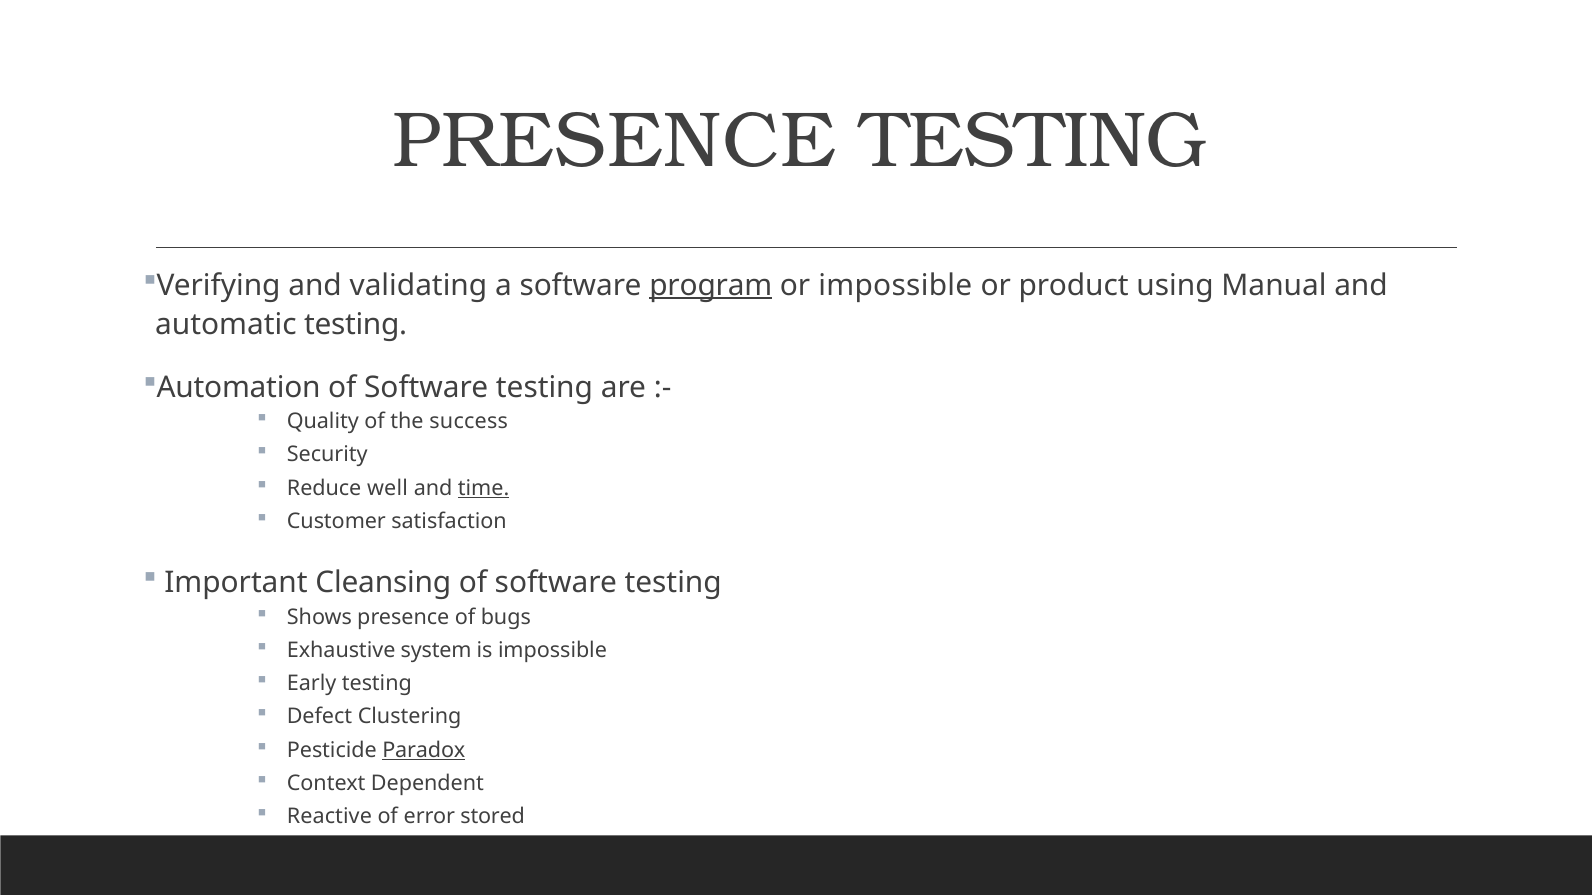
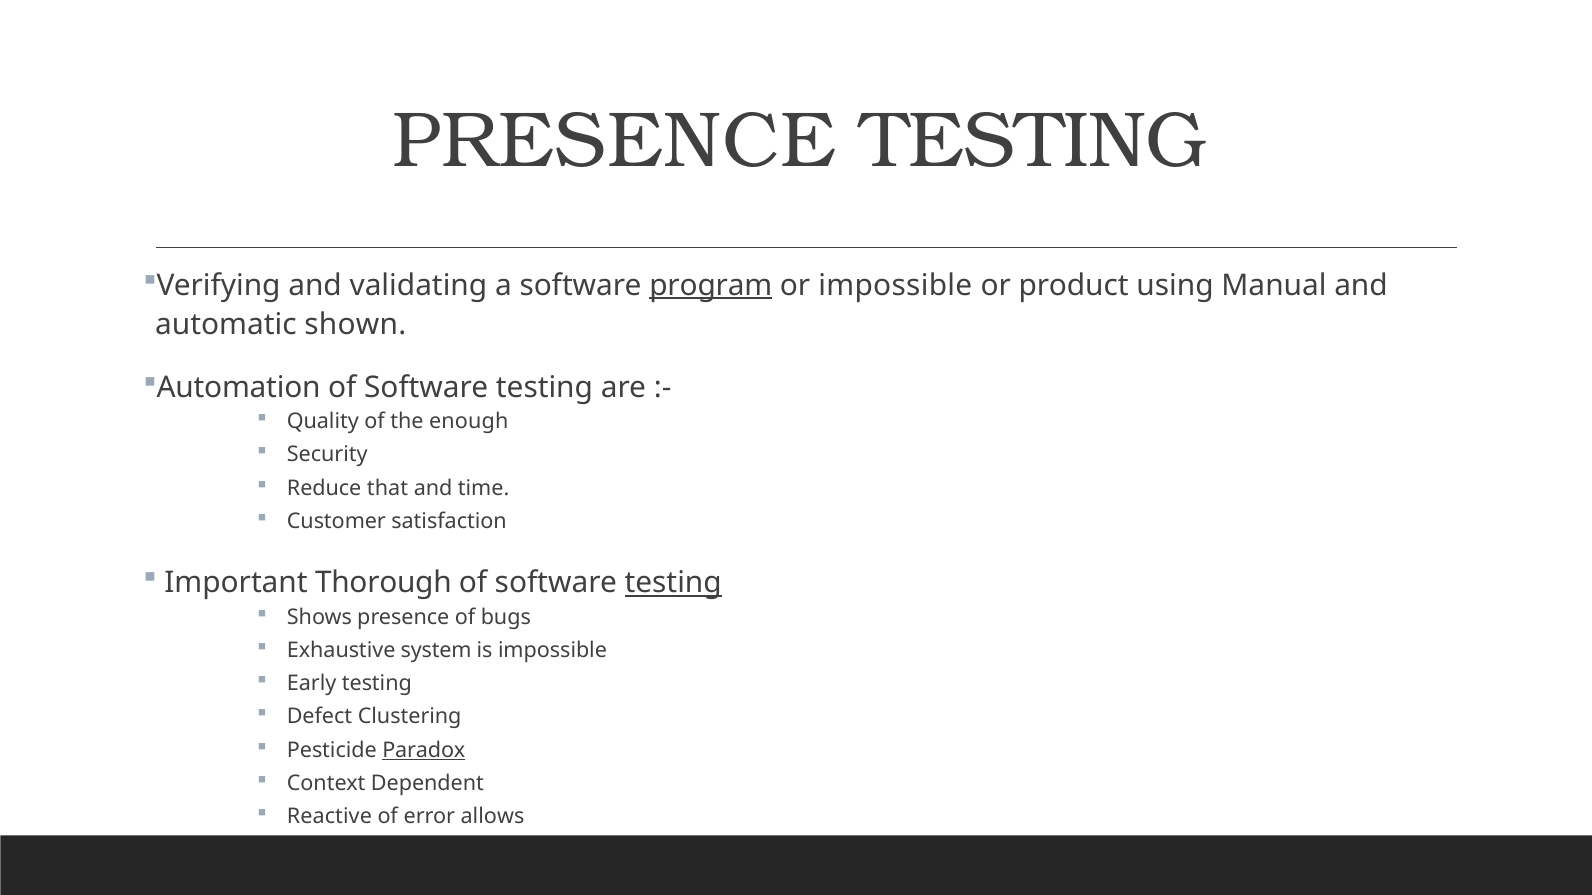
automatic testing: testing -> shown (355, 325)
success: success -> enough (469, 422)
well: well -> that (388, 488)
time underline: present -> none (484, 488)
Cleansing: Cleansing -> Thorough (383, 583)
testing underline: none -> present (673, 583)
stored: stored -> allows (492, 817)
